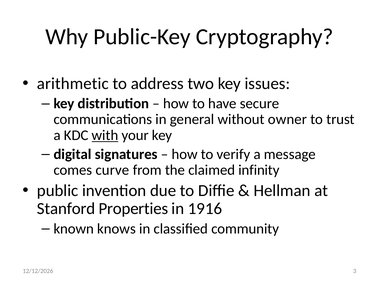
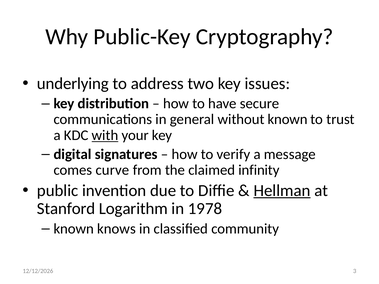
arithmetic: arithmetic -> underlying (73, 84)
without owner: owner -> known (288, 119)
Hellman underline: none -> present (282, 191)
Properties: Properties -> Logarithm (133, 209)
1916: 1916 -> 1978 (205, 209)
